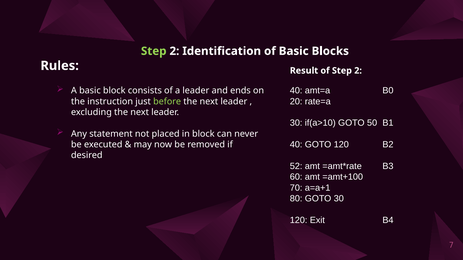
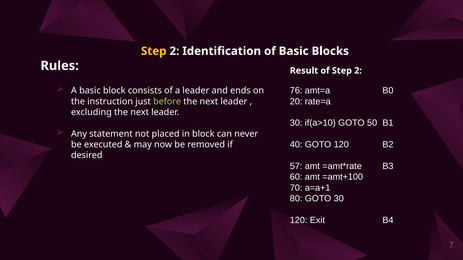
Step colour: light green -> yellow (154, 51)
40: 40 -> 76 (296, 91)
52: 52 -> 57 (296, 166)
